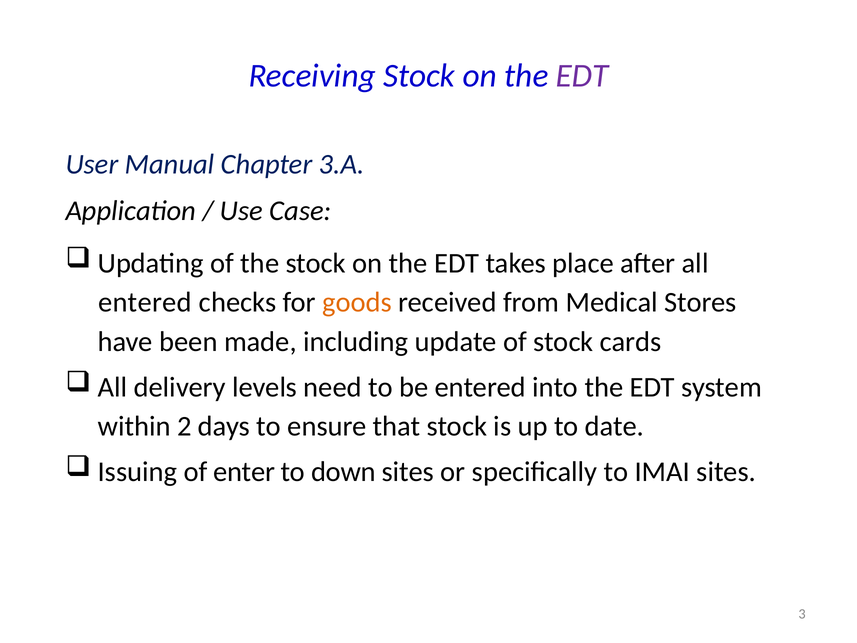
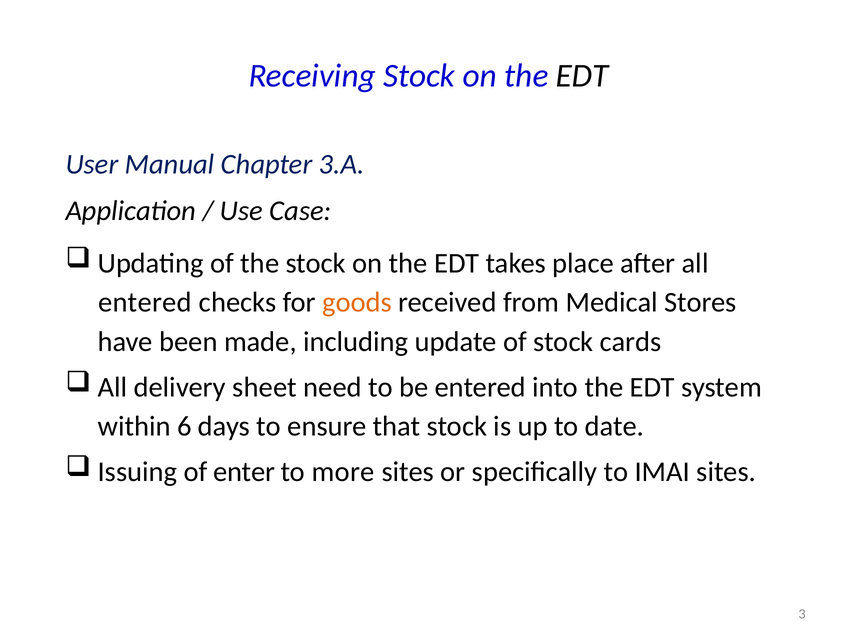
EDT colour: purple -> black (582, 76)
levels: levels -> sheet (265, 387)
2: 2 -> 6 (184, 426)
down: down -> more (343, 471)
